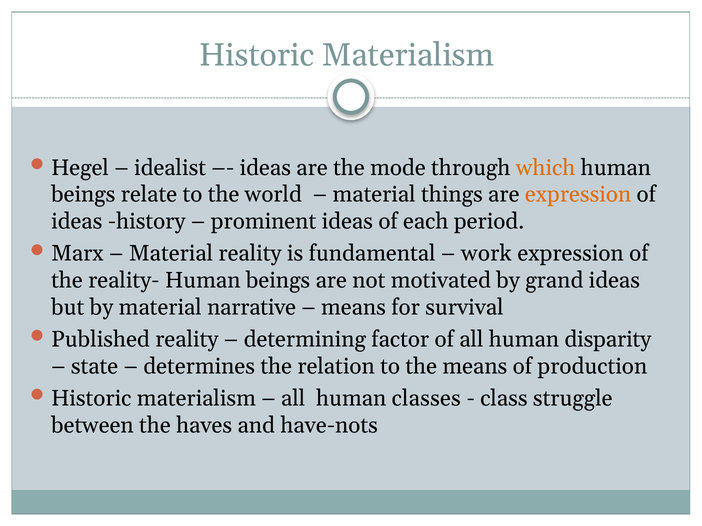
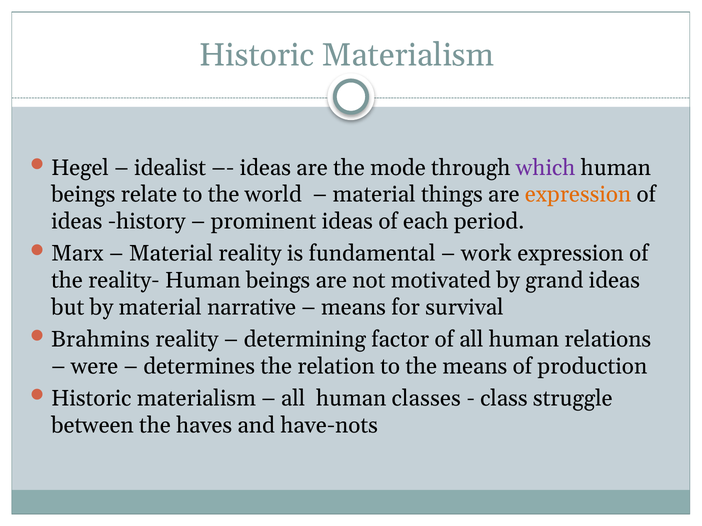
which colour: orange -> purple (546, 168)
Published: Published -> Brahmins (100, 340)
disparity: disparity -> relations (608, 340)
state: state -> were (95, 367)
